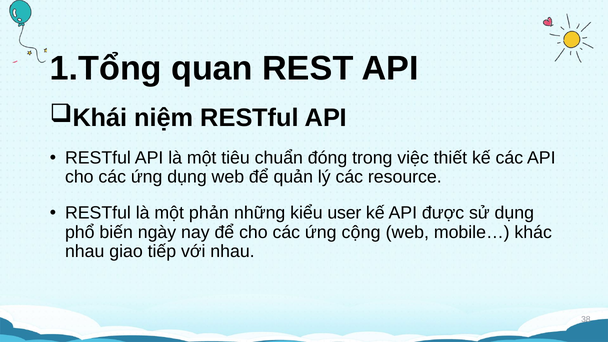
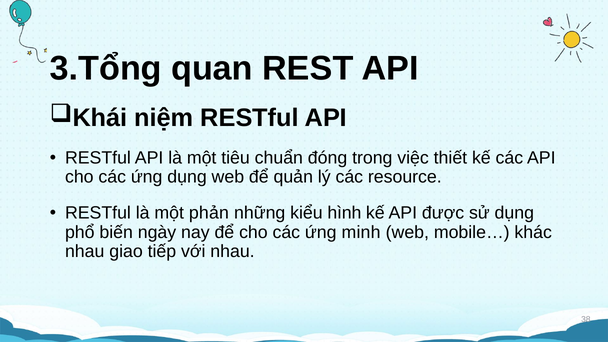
1.Tổng: 1.Tổng -> 3.Tổng (106, 68)
user: user -> hình (344, 213)
cộng: cộng -> minh (361, 232)
